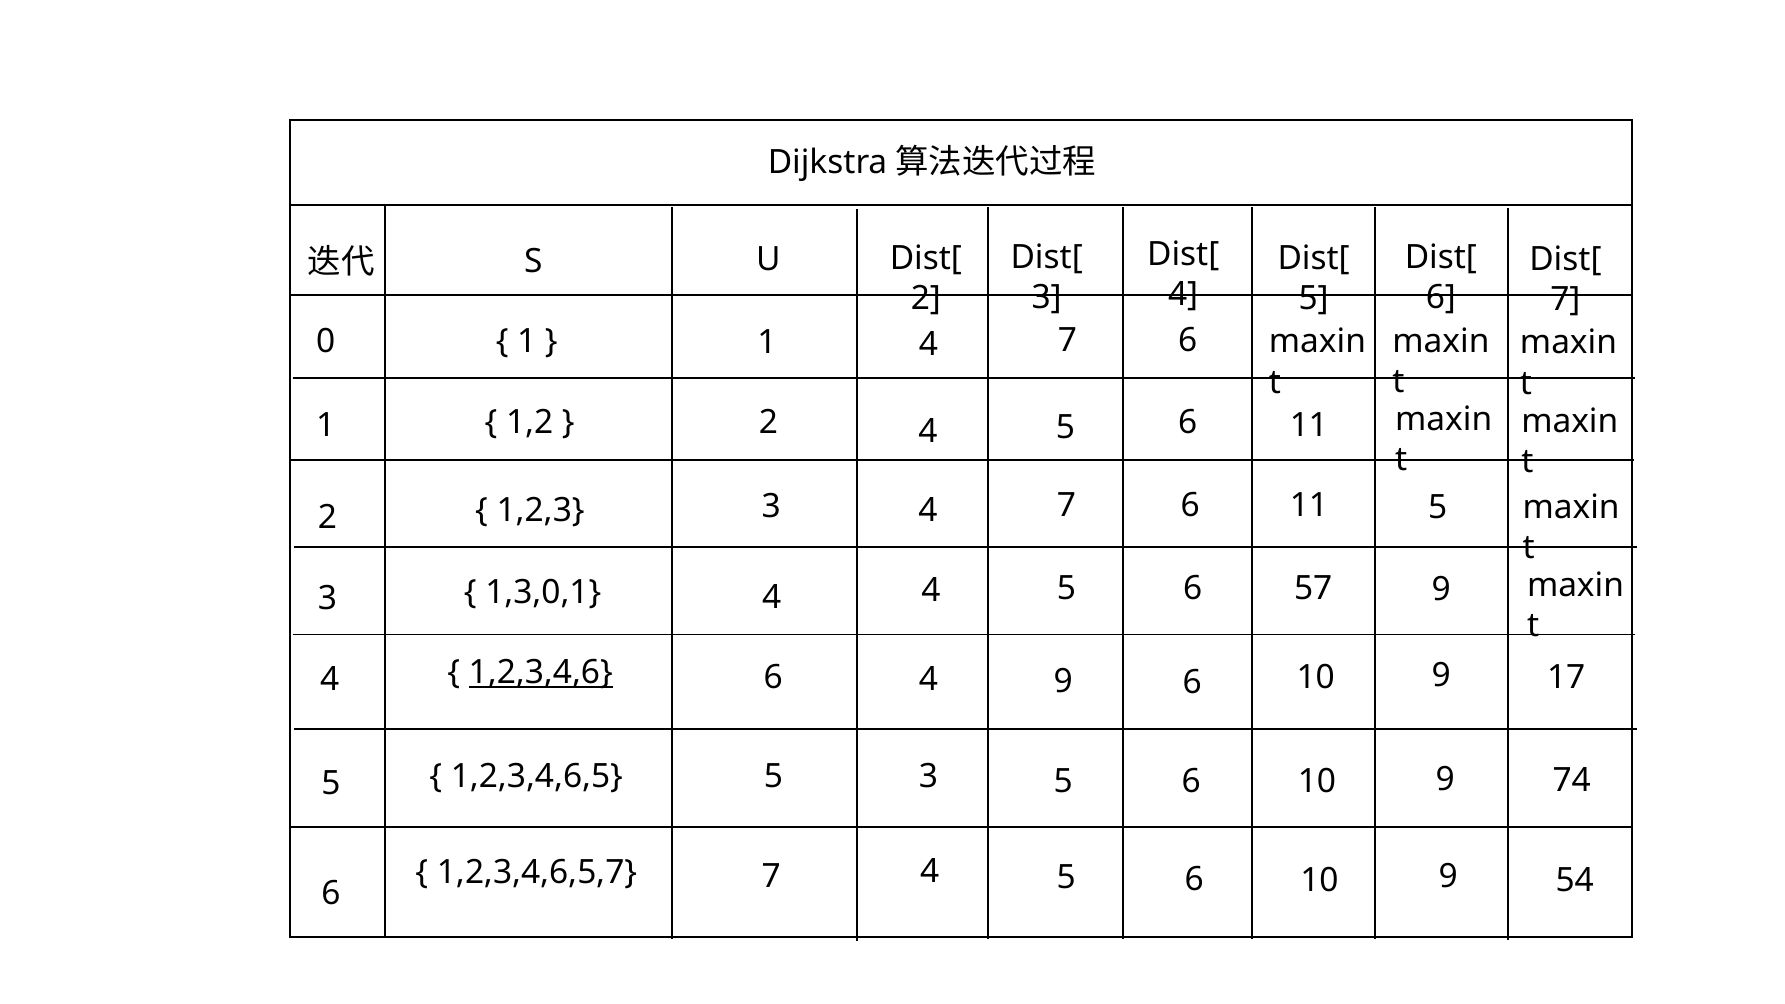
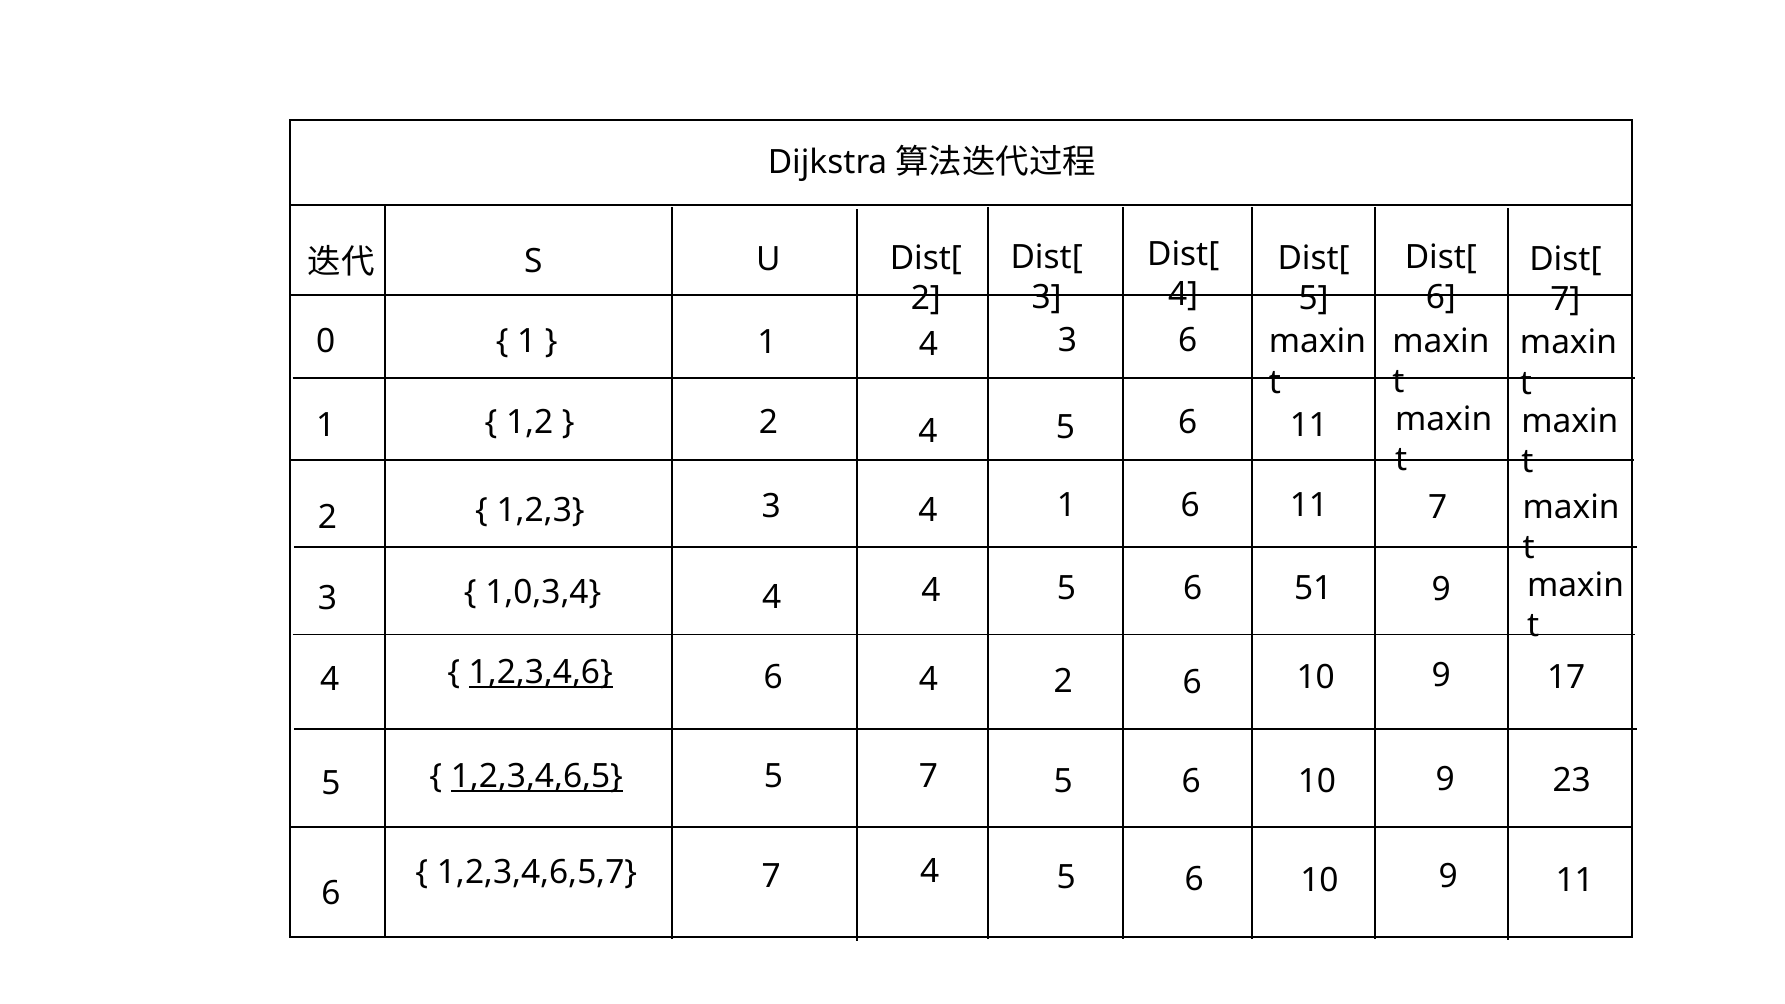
1 4 7: 7 -> 3 (1068, 340)
3 4 7: 7 -> 1 (1067, 506)
11 5: 5 -> 7 (1438, 507)
1,3,0,1: 1,3,0,1 -> 1,0,3,4 (543, 593)
57: 57 -> 51 (1313, 589)
4 9: 9 -> 2 (1063, 682)
1,2,3,4,6,5 underline: none -> present (537, 777)
5 3: 3 -> 7 (928, 777)
74: 74 -> 23 (1572, 781)
9 54: 54 -> 11 (1575, 880)
